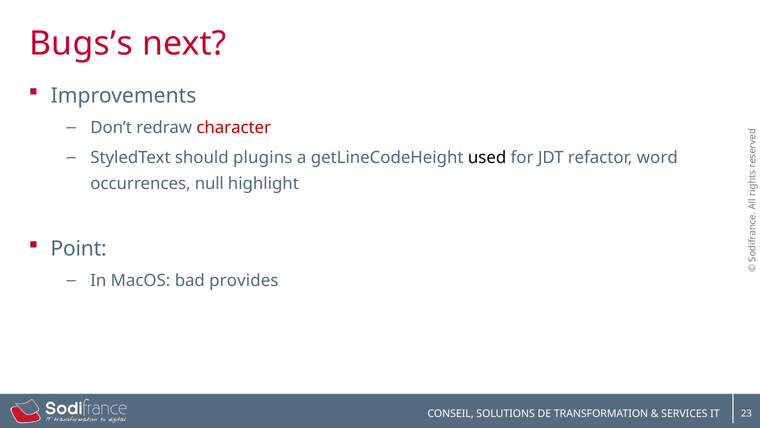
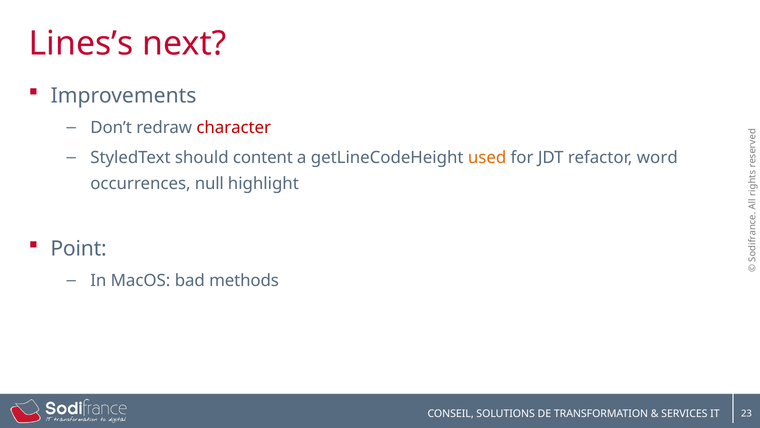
Bugs’s: Bugs’s -> Lines’s (81, 44)
plugins: plugins -> content (263, 157)
used colour: black -> orange (487, 157)
provides: provides -> methods (244, 280)
